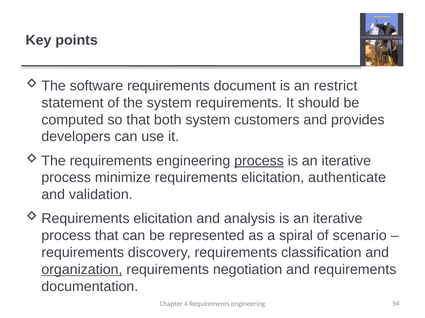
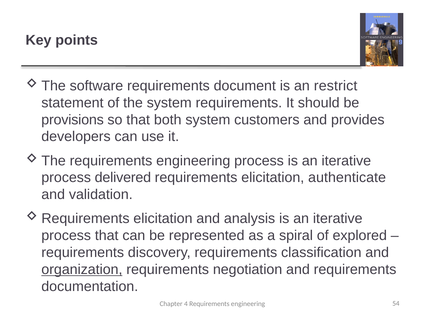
computed: computed -> provisions (73, 120)
process underline: present -> none (259, 161)
minimize: minimize -> delivered (123, 178)
scenario: scenario -> explored (360, 236)
